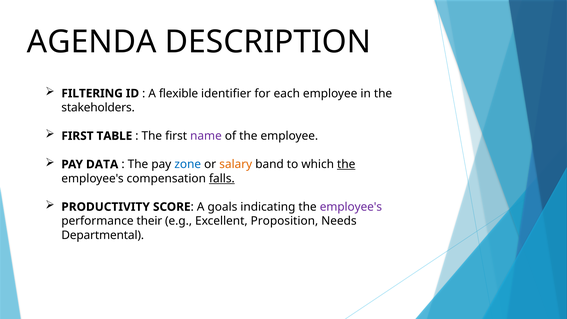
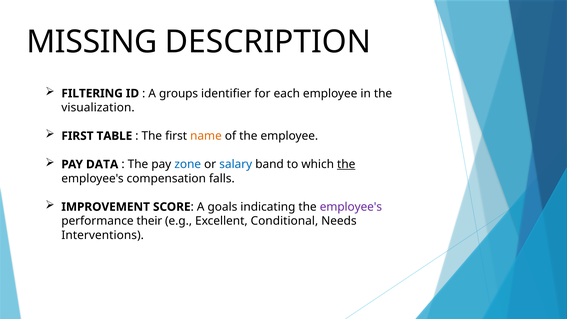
AGENDA: AGENDA -> MISSING (92, 42)
flexible: flexible -> groups (179, 93)
stakeholders: stakeholders -> visualization (98, 108)
name colour: purple -> orange (206, 136)
salary colour: orange -> blue (236, 164)
falls underline: present -> none (222, 179)
PRODUCTIVITY: PRODUCTIVITY -> IMPROVEMENT (106, 207)
Proposition: Proposition -> Conditional (284, 221)
Departmental: Departmental -> Interventions (103, 235)
